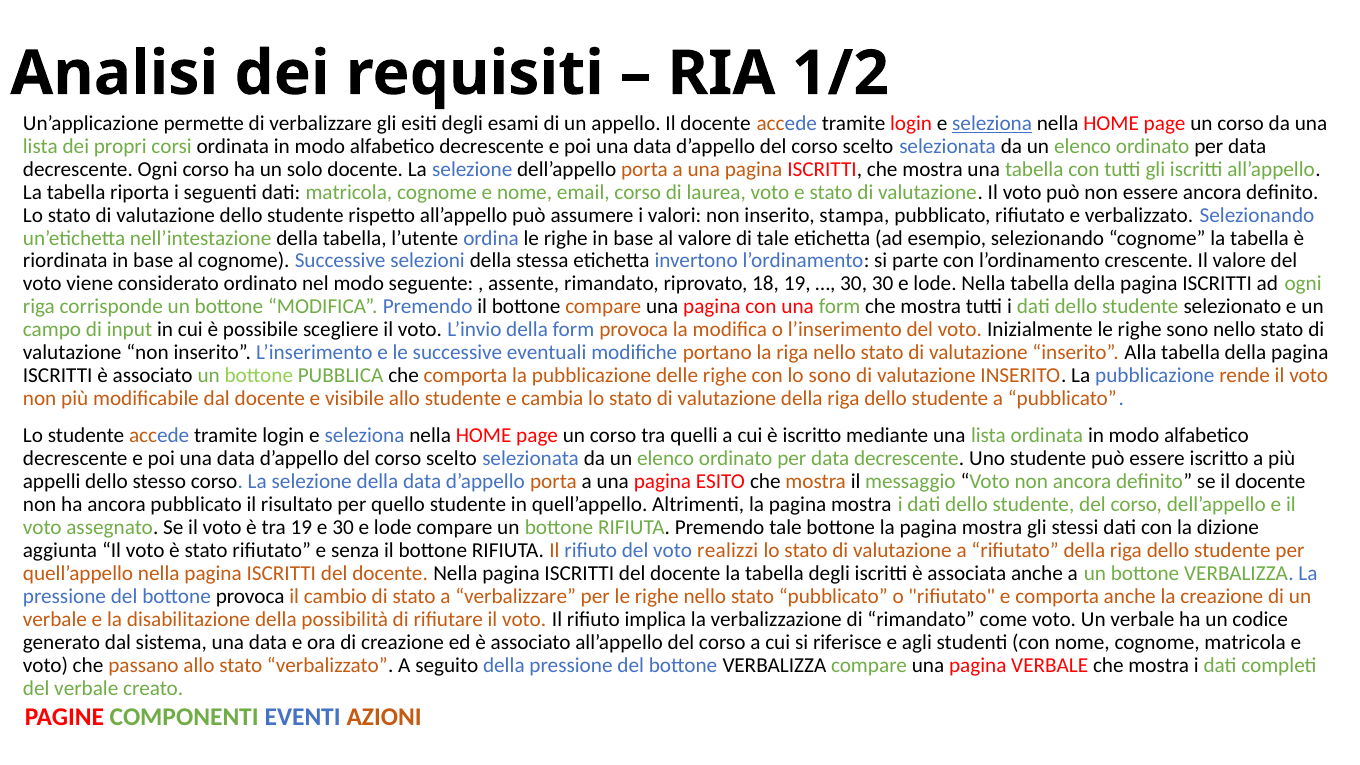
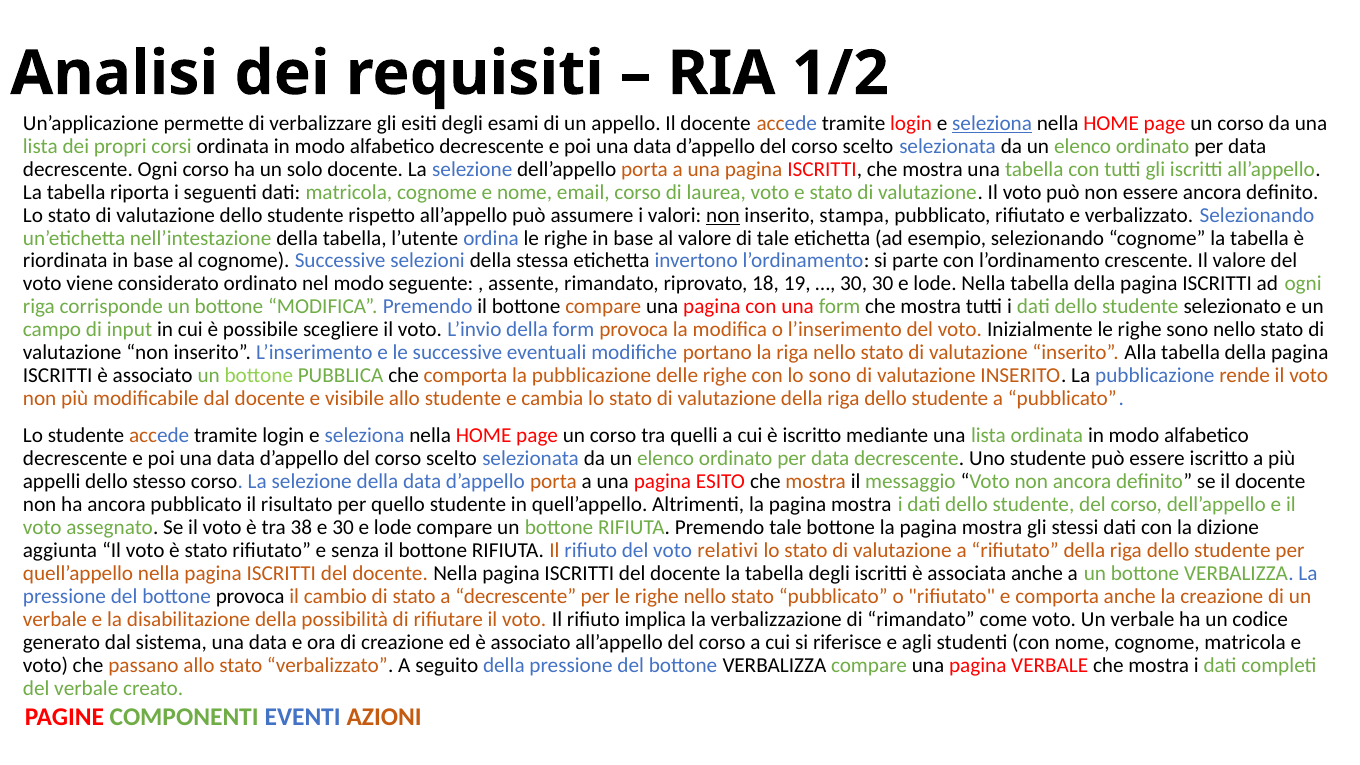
non underline: none -> present (723, 215)
tra 19: 19 -> 38 (301, 528)
realizzi: realizzi -> relativi (728, 551)
a verbalizzare: verbalizzare -> decrescente (516, 597)
